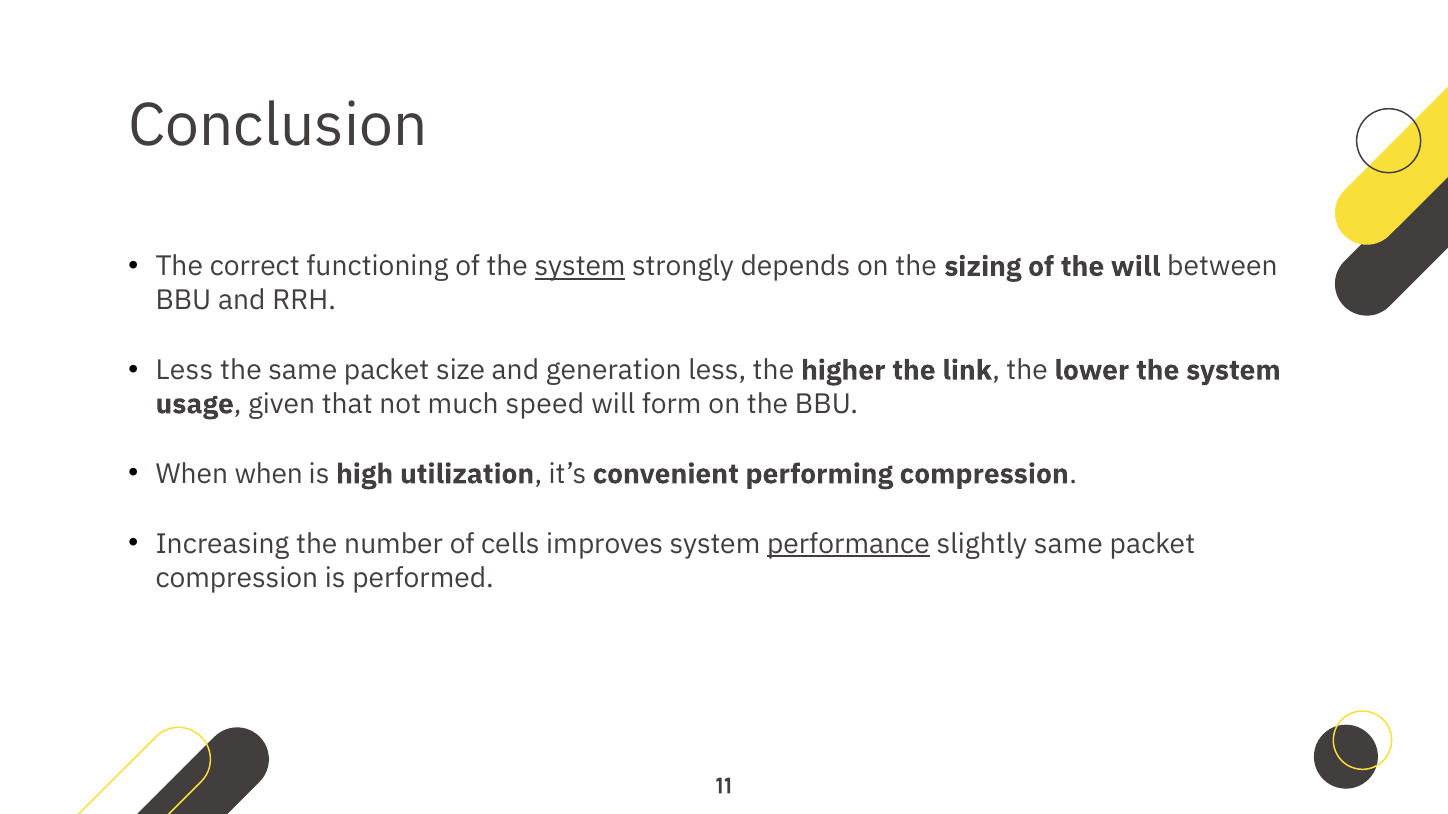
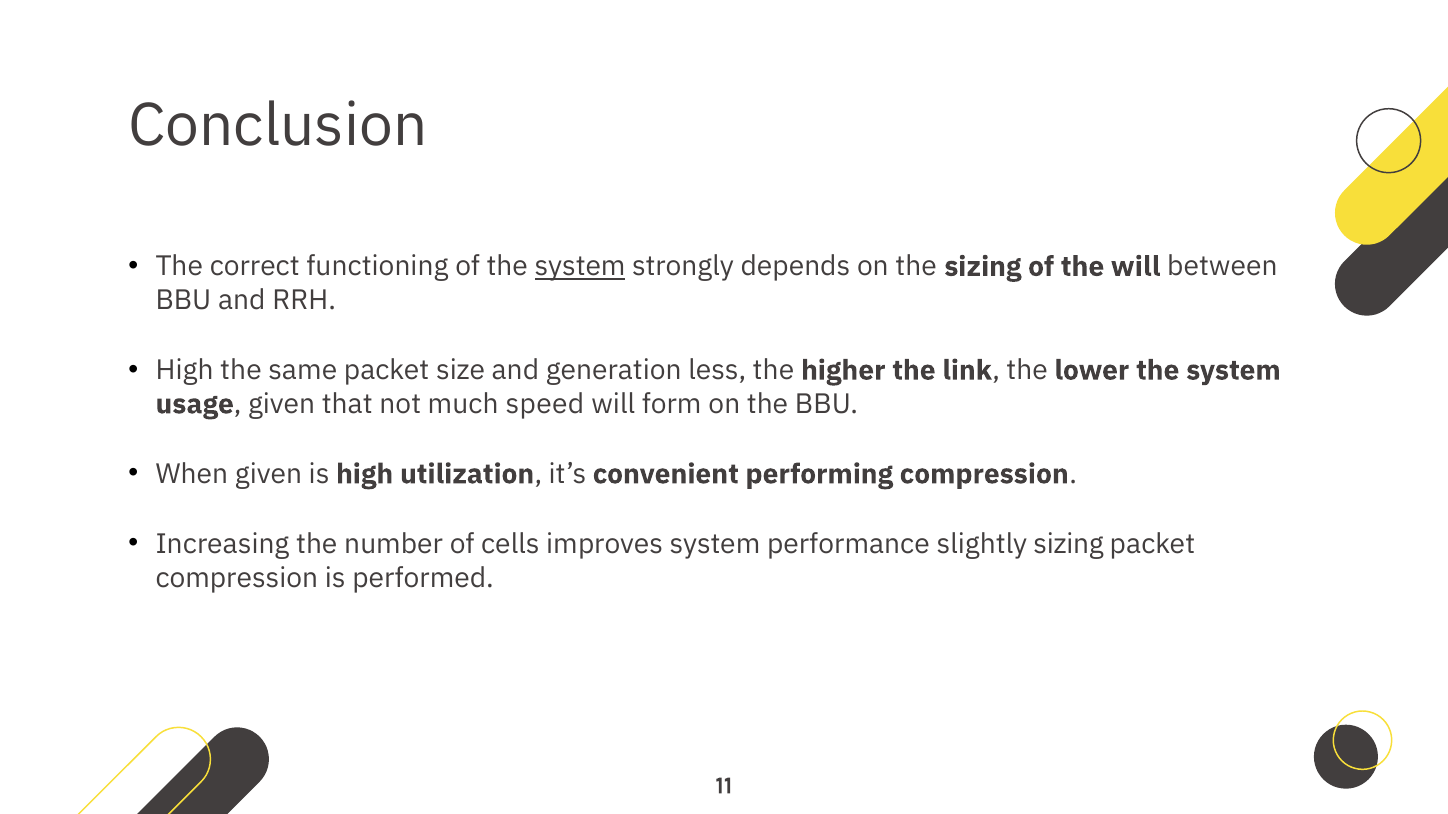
Less: Less -> High (185, 371)
When when: when -> given (269, 474)
performance underline: present -> none (848, 544)
slightly same: same -> sizing (1069, 544)
